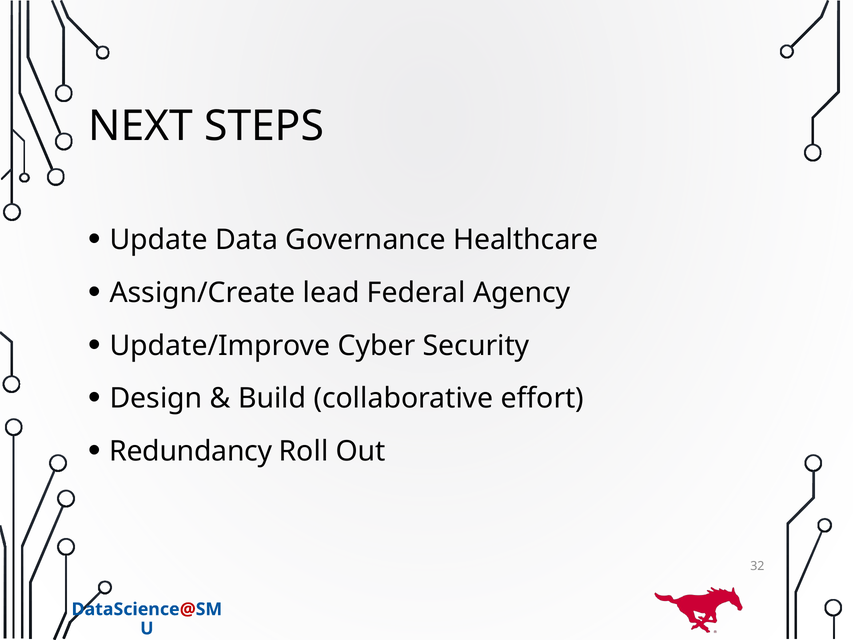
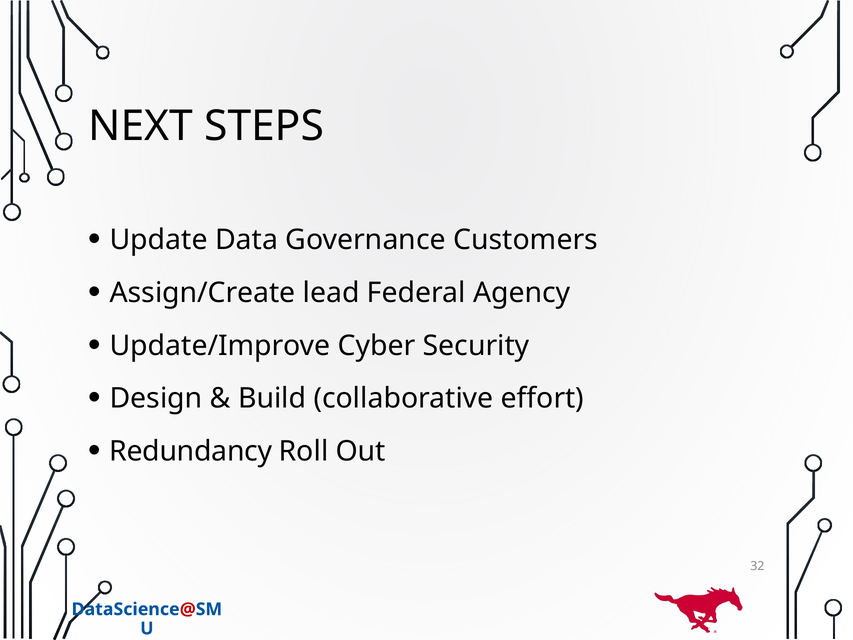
Healthcare: Healthcare -> Customers (526, 240)
